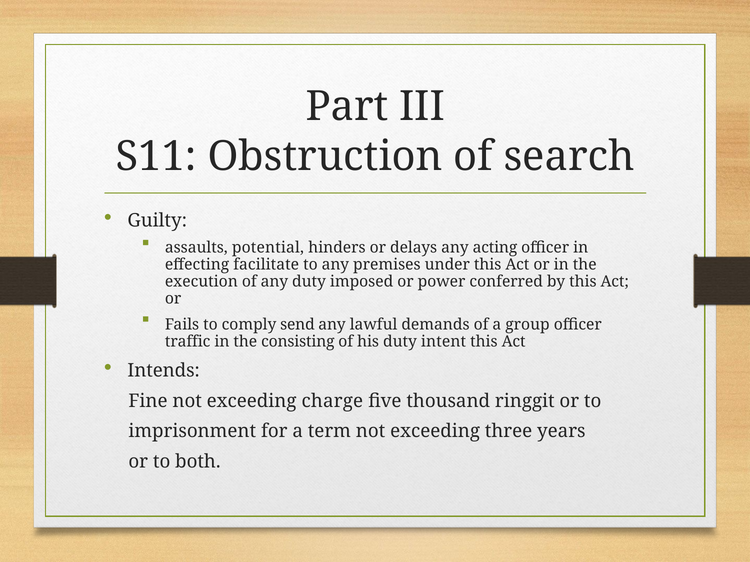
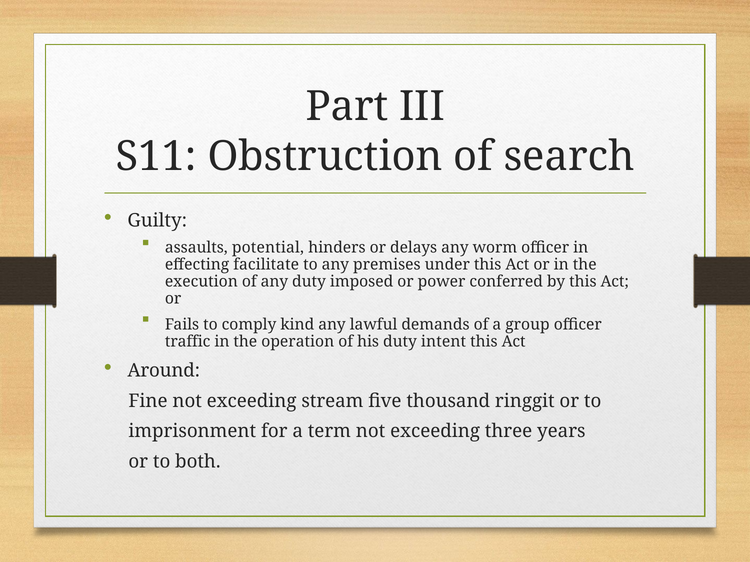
acting: acting -> worm (495, 248)
send: send -> kind (297, 325)
consisting: consisting -> operation (298, 342)
Intends: Intends -> Around (164, 371)
charge: charge -> stream (332, 401)
